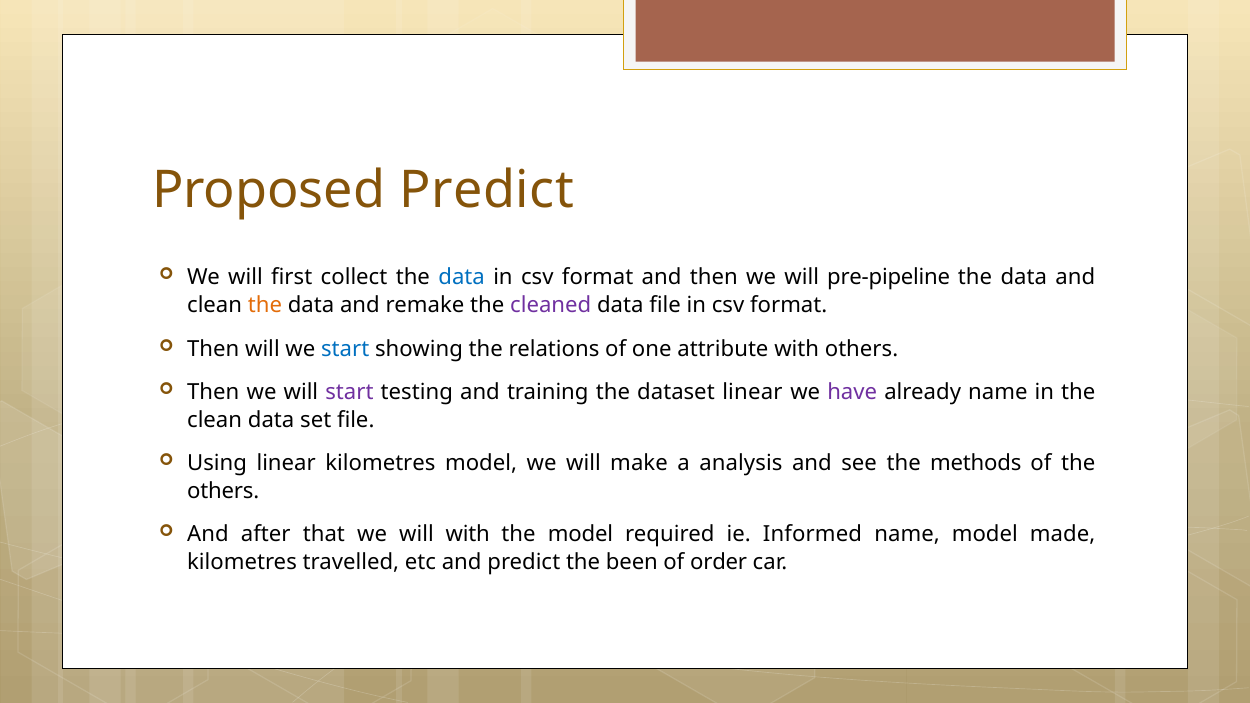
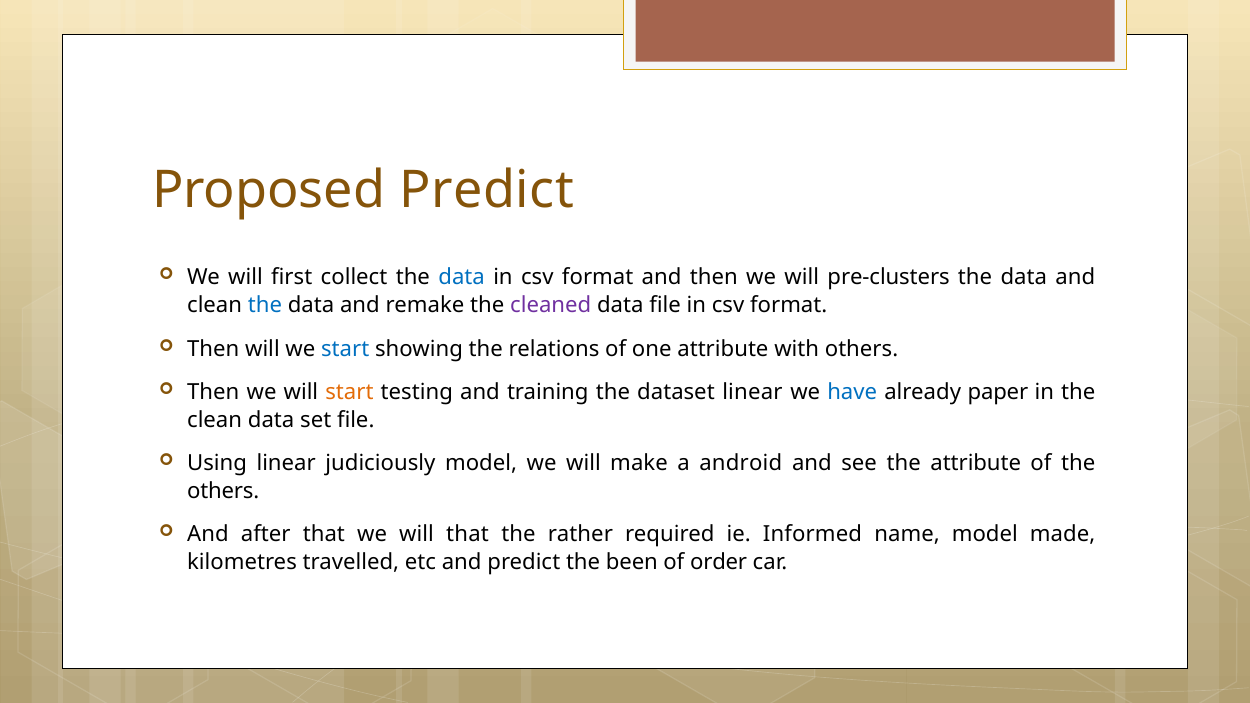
pre-pipeline: pre-pipeline -> pre-clusters (889, 278)
the colour: orange -> blue (265, 305)
start colour: purple -> orange (349, 392)
have colour: purple -> blue (852, 392)
already name: name -> paper (998, 392)
linear kilometres: kilometres -> judiciously (380, 464)
analysis: analysis -> android (741, 464)
the methods: methods -> attribute (976, 464)
will with: with -> that (468, 535)
the model: model -> rather (580, 535)
